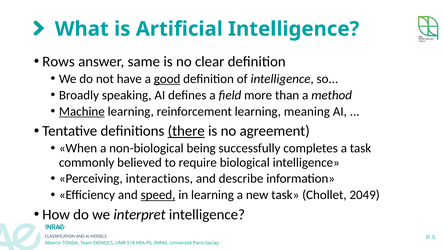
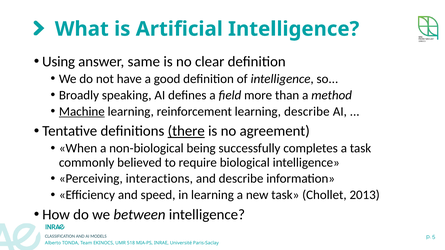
Rows: Rows -> Using (59, 62)
good underline: present -> none (167, 79)
learning meaning: meaning -> describe (307, 112)
speed underline: present -> none (158, 195)
2049: 2049 -> 2013 (365, 195)
interpret: interpret -> between (139, 215)
